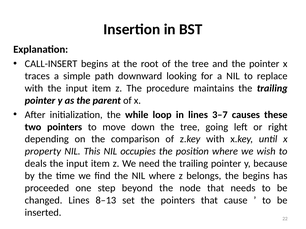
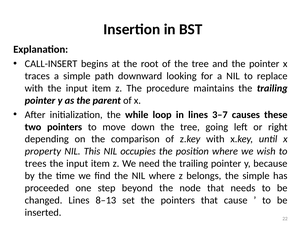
deals: deals -> trees (36, 164)
the begins: begins -> simple (256, 176)
